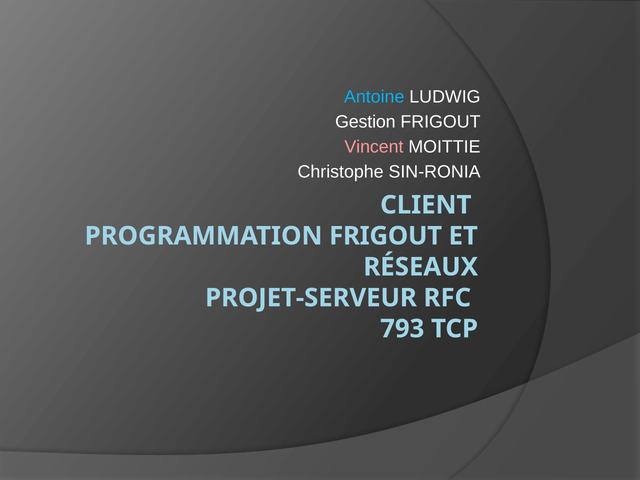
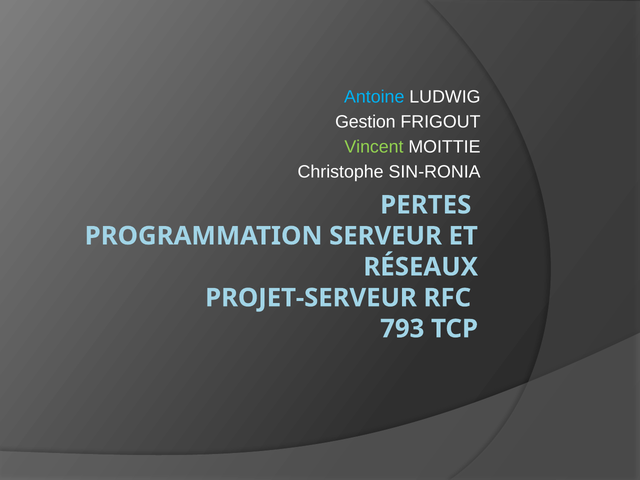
Vincent colour: pink -> light green (374, 147)
CLIENT: CLIENT -> PERTES (426, 205)
PROGRAMMATION FRIGOUT: FRIGOUT -> SERVEUR (385, 236)
